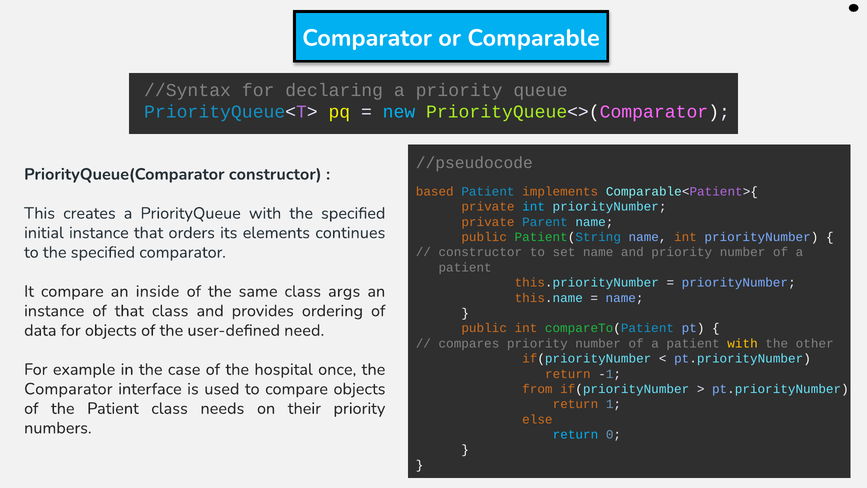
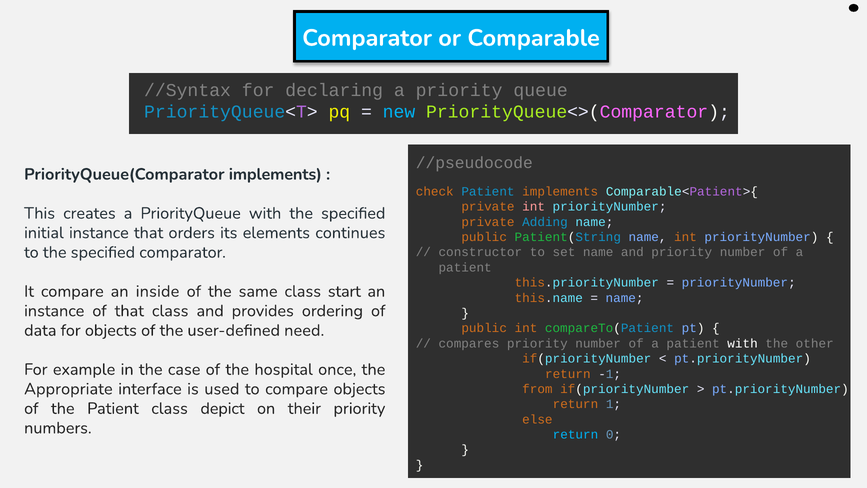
PriorityQueue(Comparator constructor: constructor -> implements (275, 174)
based: based -> check (435, 191)
int colour: light blue -> pink (534, 207)
Parent: Parent -> Adding (545, 222)
args: args -> start (344, 291)
with colour: yellow -> white (743, 343)
Comparator: Comparator -> Appropriate (68, 389)
needs: needs -> depict (222, 408)
